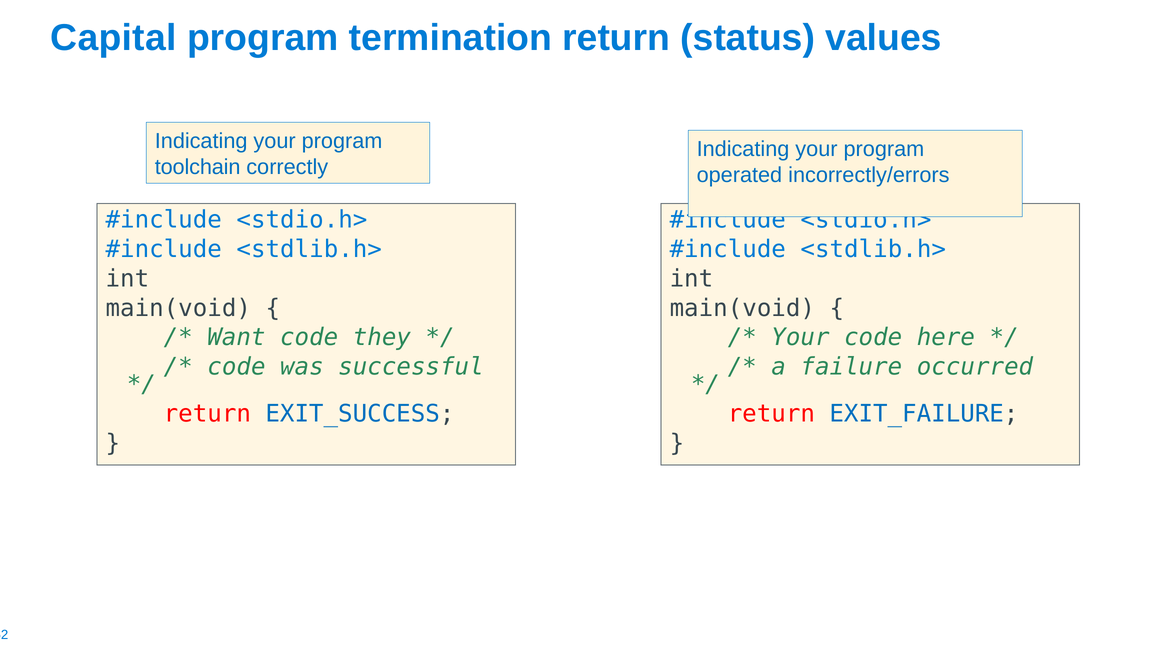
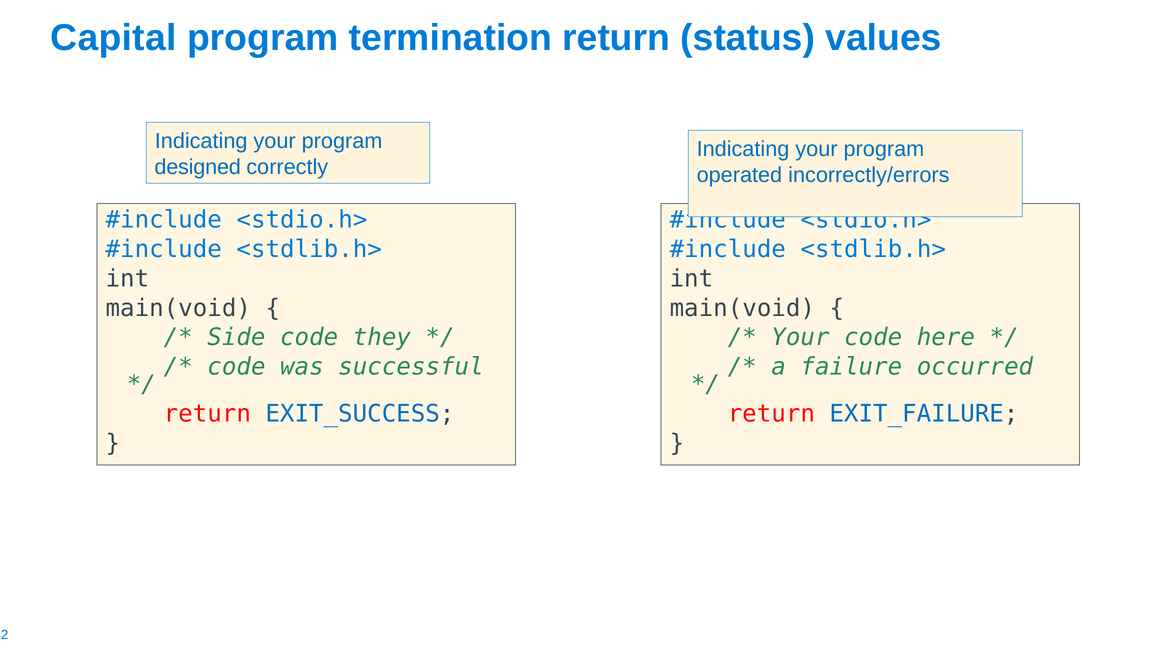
toolchain: toolchain -> designed (198, 167)
Want: Want -> Side (236, 337)
